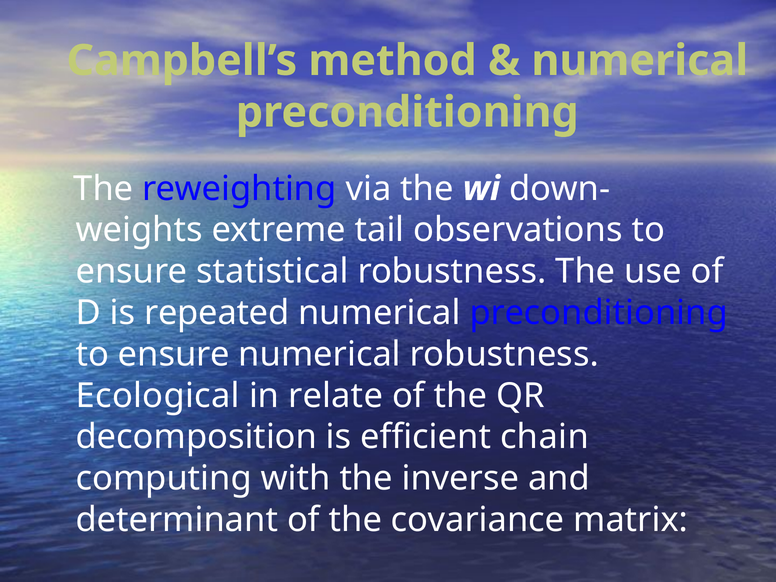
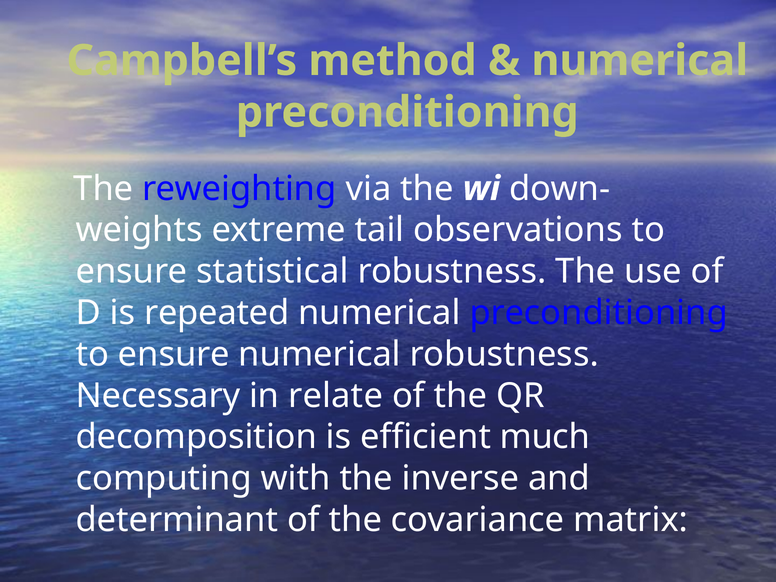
Ecological: Ecological -> Necessary (158, 396)
chain: chain -> much (545, 437)
